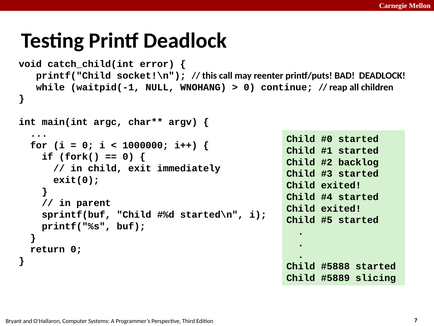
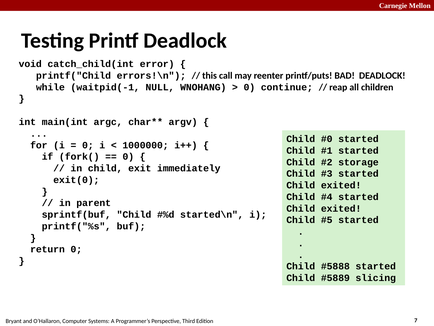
socket!\n: socket!\n -> errors!\n (151, 76)
backlog: backlog -> storage (358, 162)
